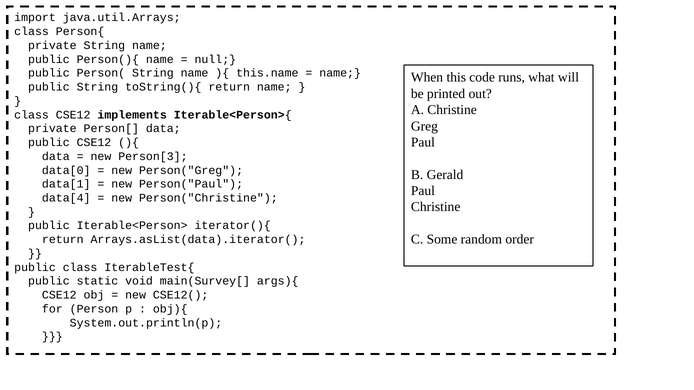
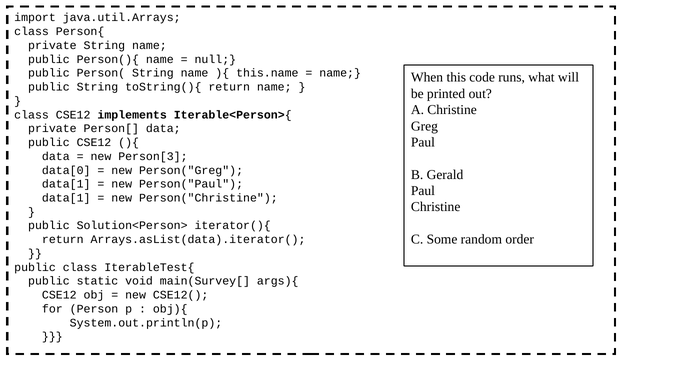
data[4: data[4 -> data[1 (66, 198)
Iterable<Person>: Iterable<Person> -> Solution<Person> (132, 226)
